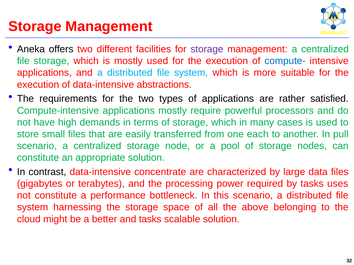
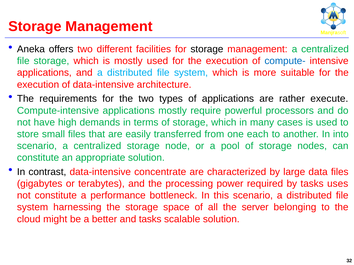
storage colour: purple -> black (207, 49)
abstractions: abstractions -> architecture (164, 85)
satisfied: satisfied -> execute (329, 99)
pull: pull -> into (341, 134)
above: above -> server (255, 208)
